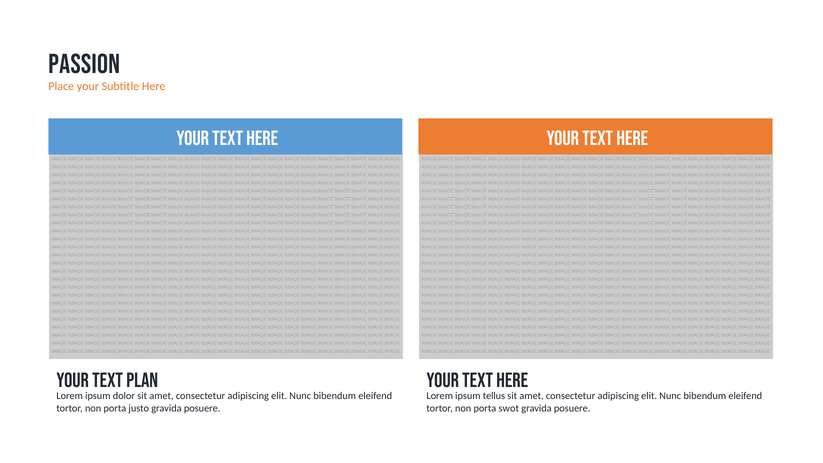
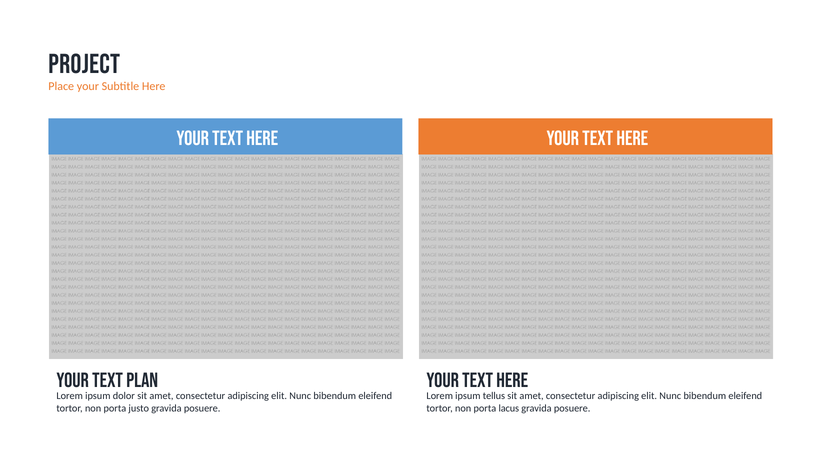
passion: passion -> project (84, 64)
swot: swot -> lacus (509, 408)
